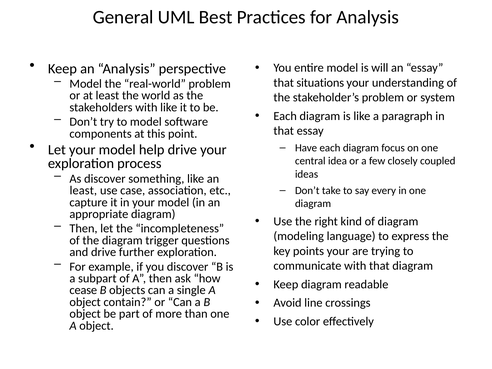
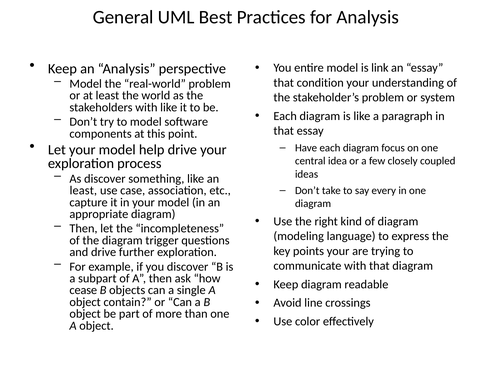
will: will -> link (380, 68)
situations: situations -> condition (320, 83)
